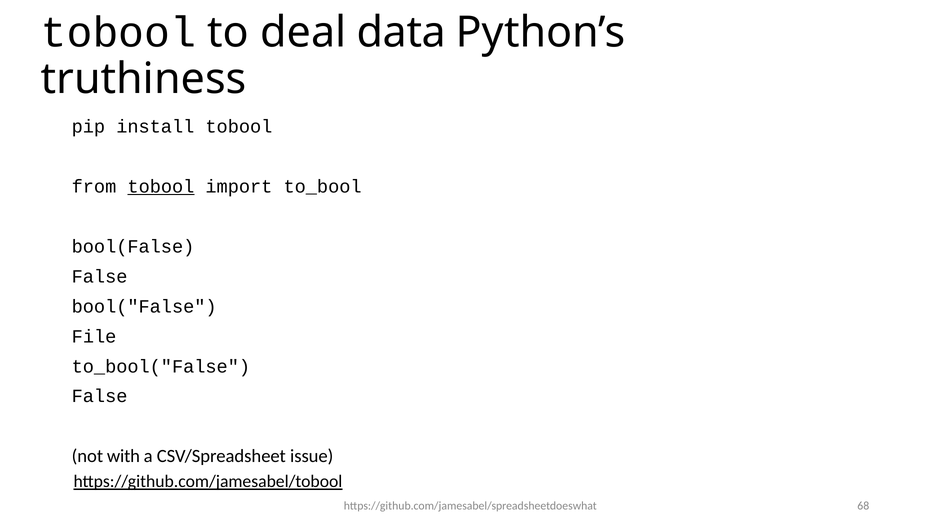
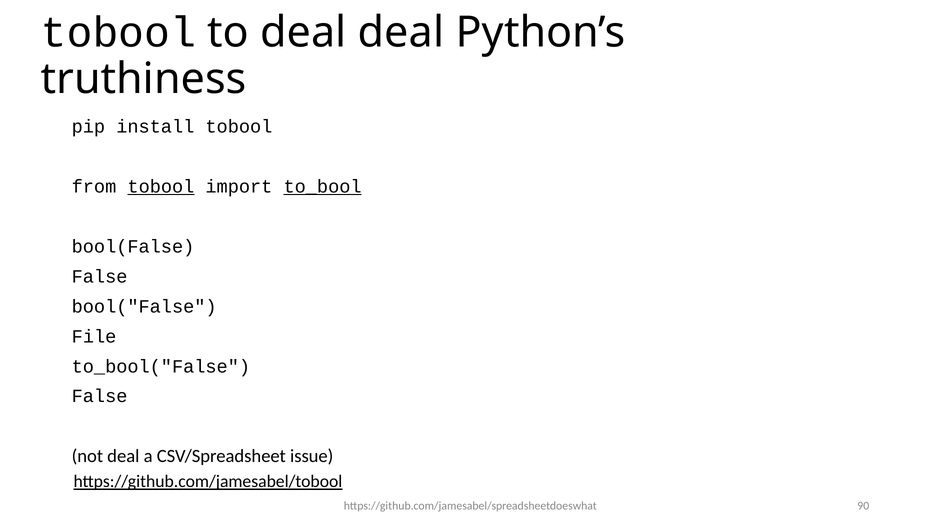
deal data: data -> deal (401, 32)
to_bool underline: none -> present (323, 186)
not with: with -> deal (123, 456)
68: 68 -> 90 (863, 505)
